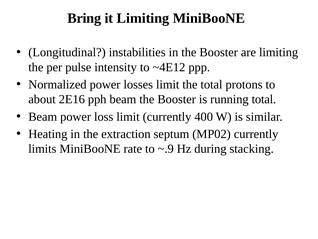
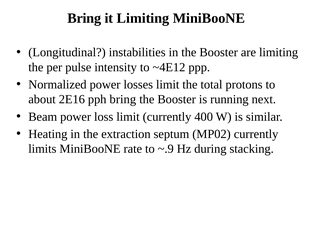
pph beam: beam -> bring (123, 99)
running total: total -> next (264, 99)
